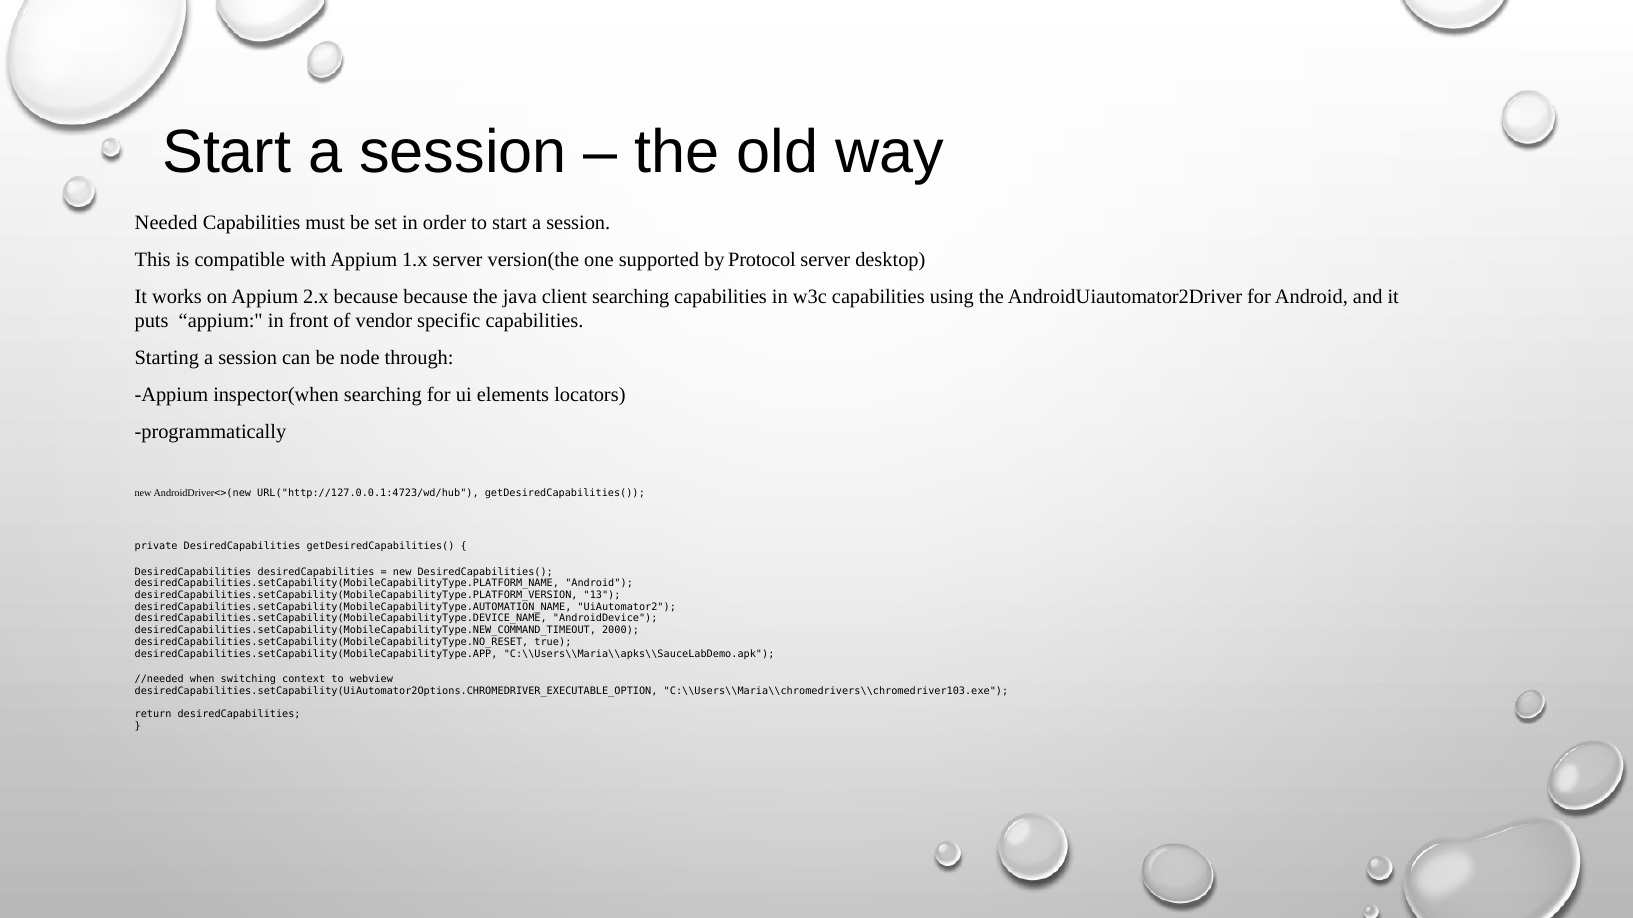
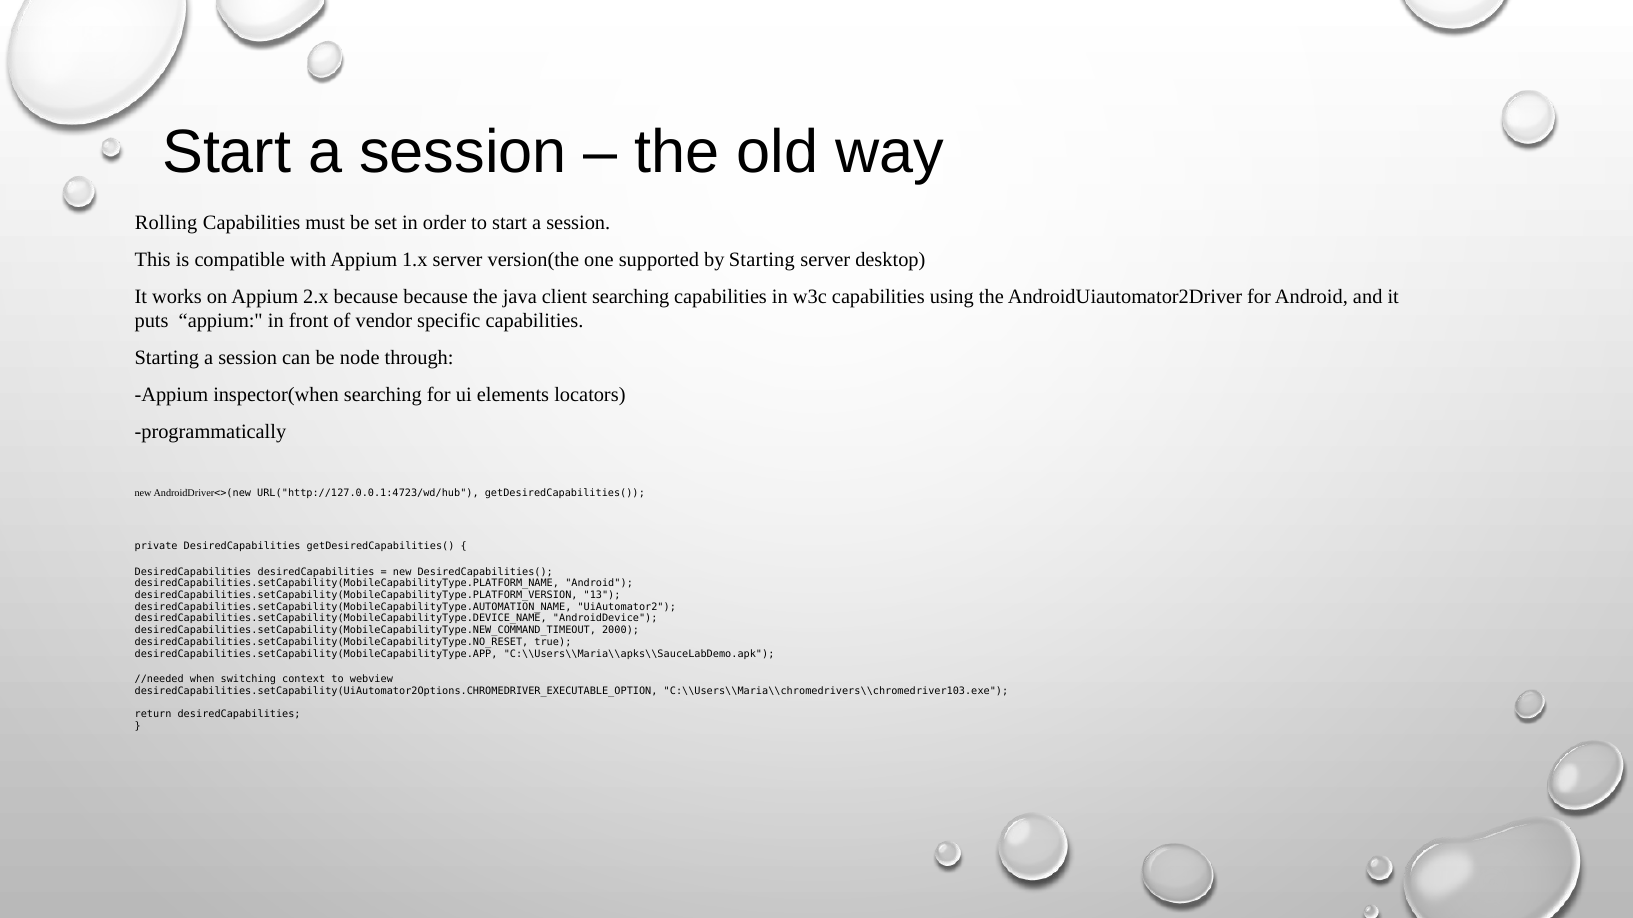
Needed: Needed -> Rolling (166, 223)
by Protocol: Protocol -> Starting (762, 260)
